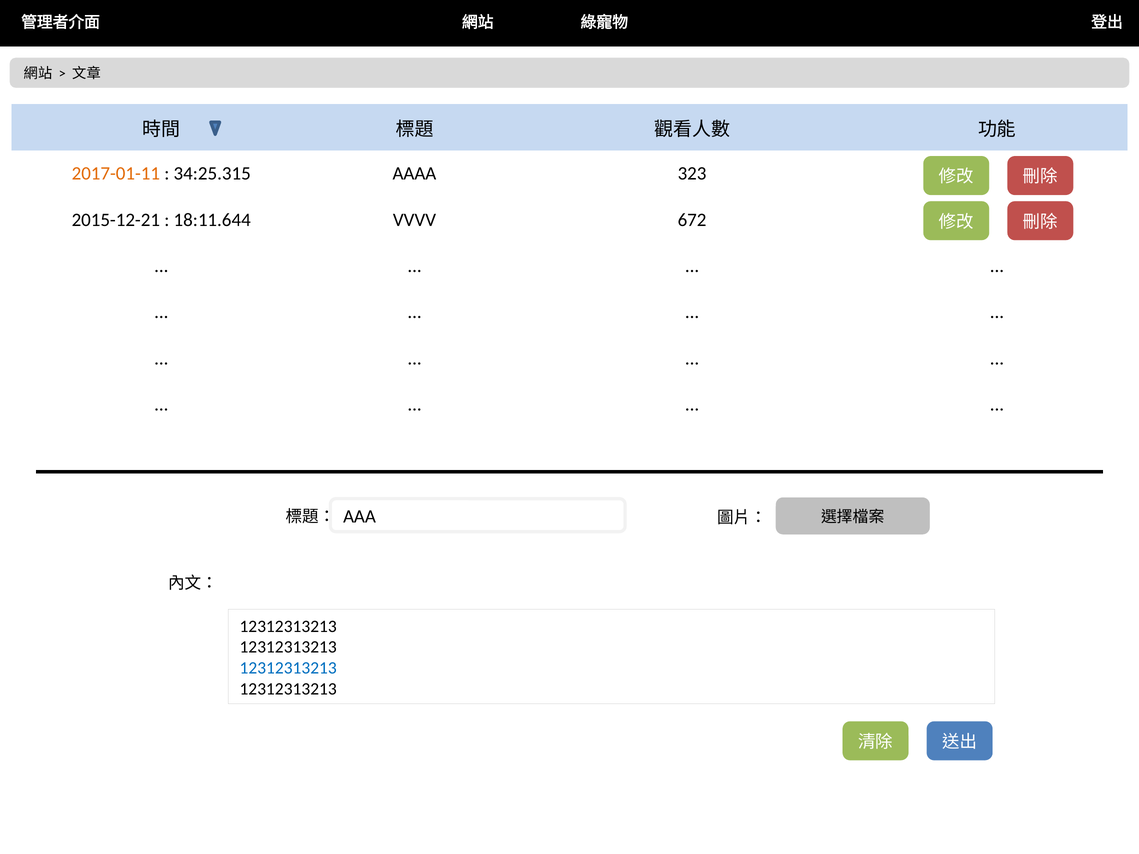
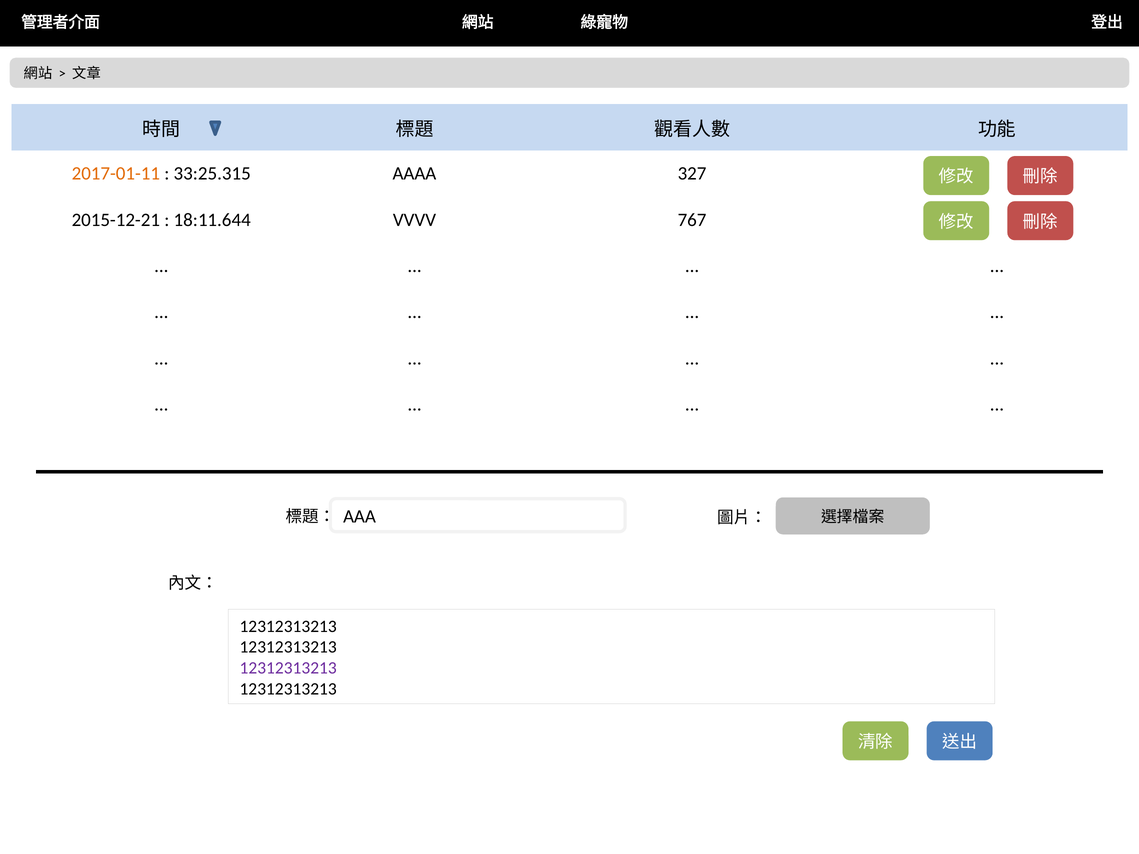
34:25.315: 34:25.315 -> 33:25.315 (212, 174)
323: 323 -> 327 (692, 174)
672: 672 -> 767 (692, 220)
12312313213 colour: blue -> purple (288, 668)
